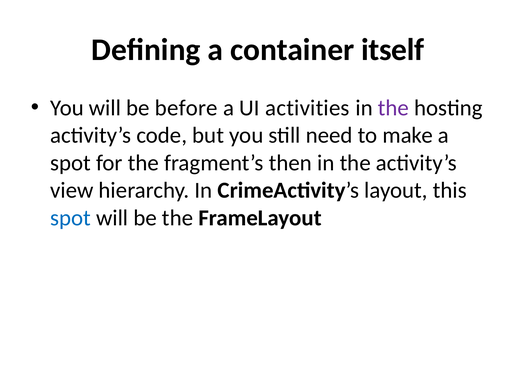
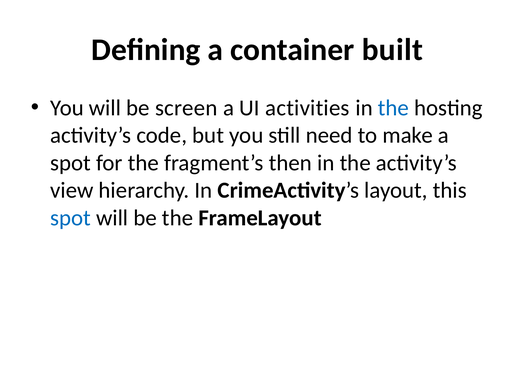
itself: itself -> built (392, 50)
before: before -> screen (186, 108)
the colour: purple -> blue (393, 108)
